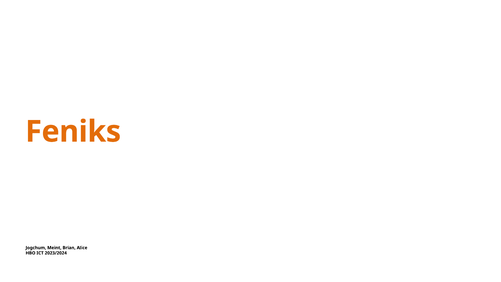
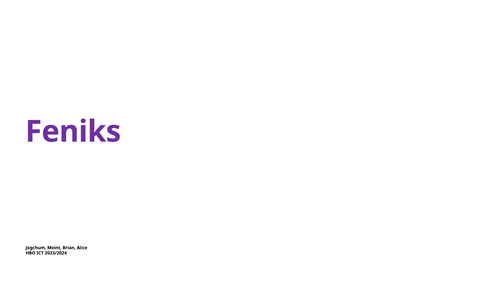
Feniks colour: orange -> purple (73, 132)
